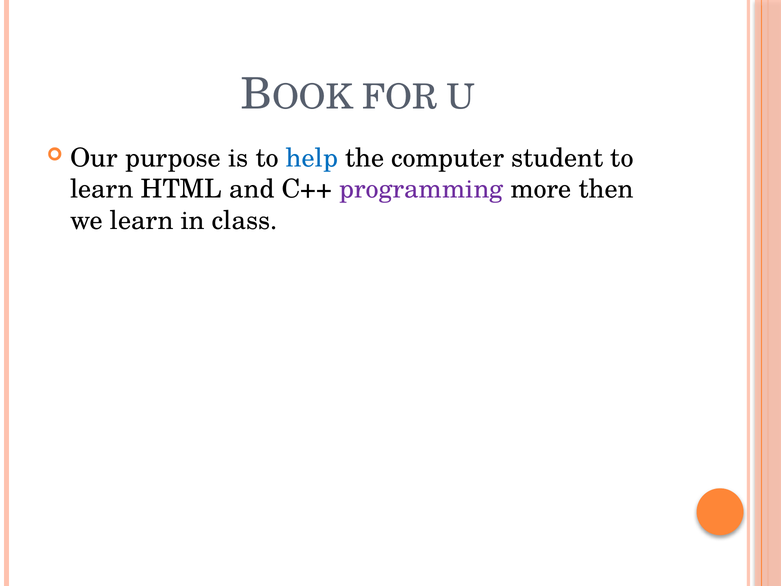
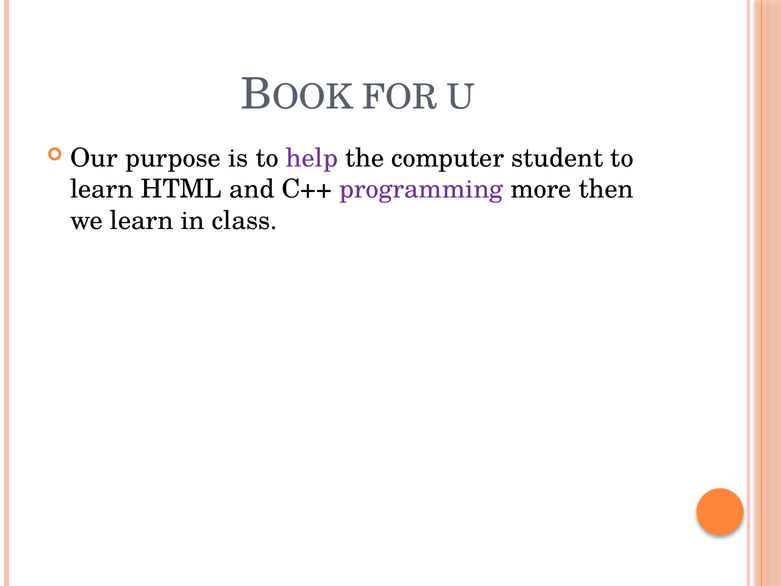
help colour: blue -> purple (312, 158)
